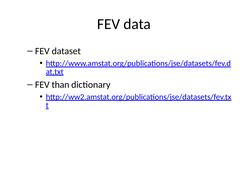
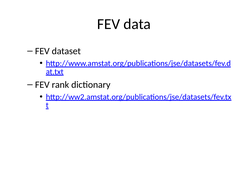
than: than -> rank (60, 85)
